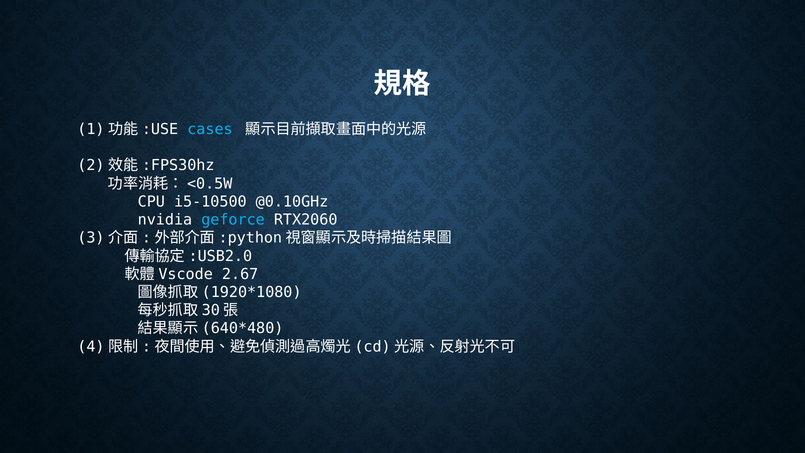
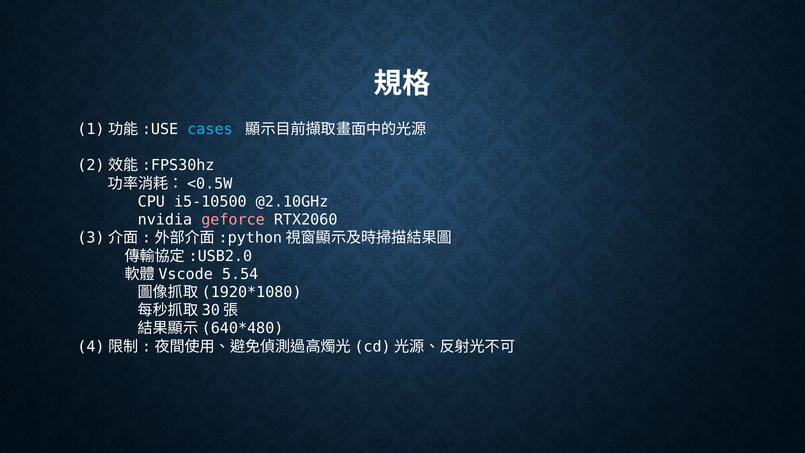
@0.10GHz: @0.10GHz -> @2.10GHz (292, 202)
geforce colour: light blue -> pink (233, 220)
2.67: 2.67 -> 5.54 (240, 274)
